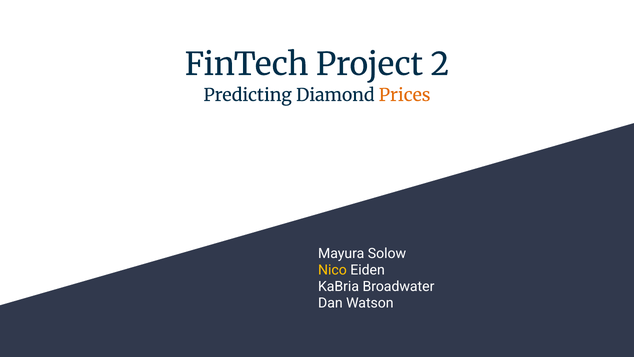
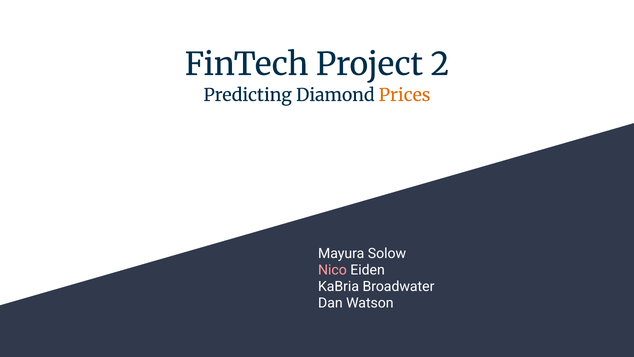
Nico colour: yellow -> pink (332, 270)
